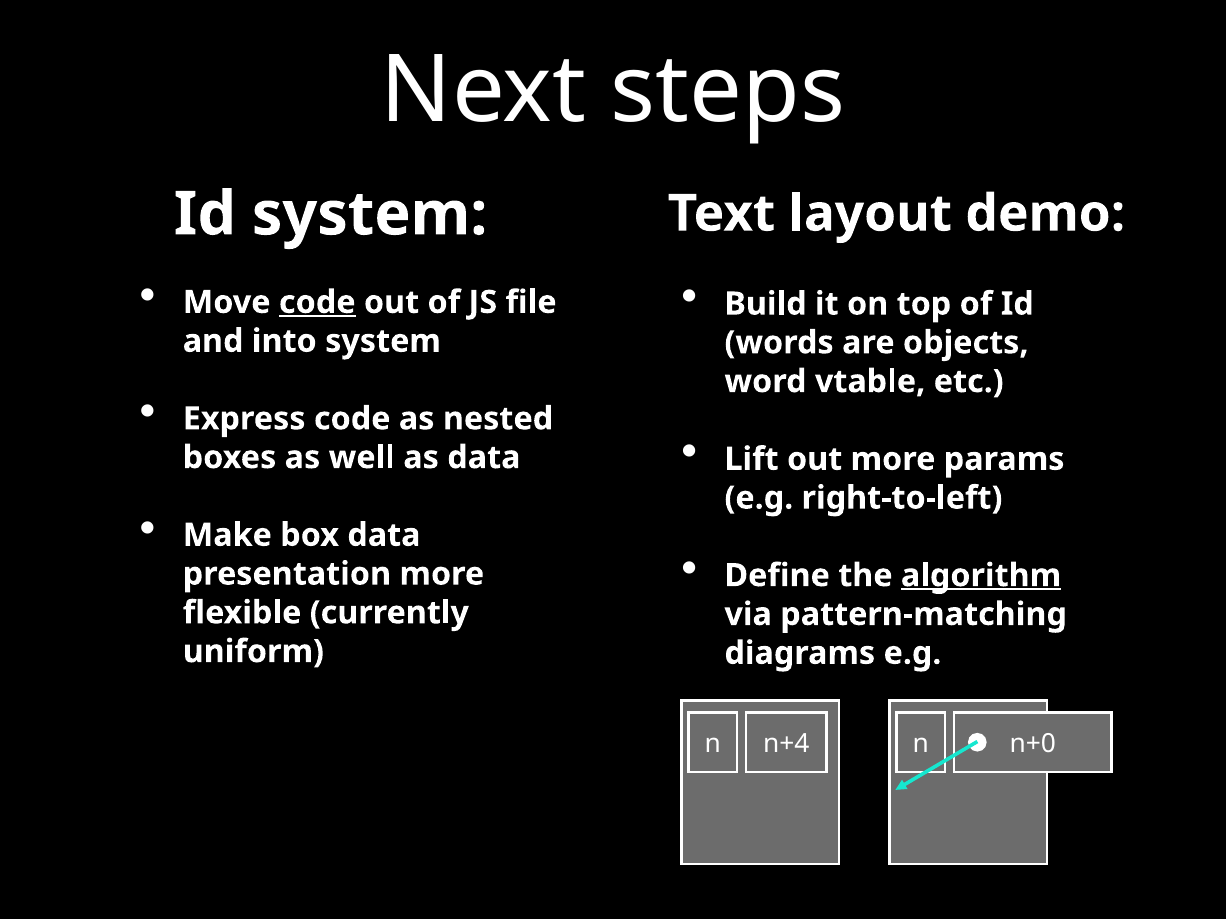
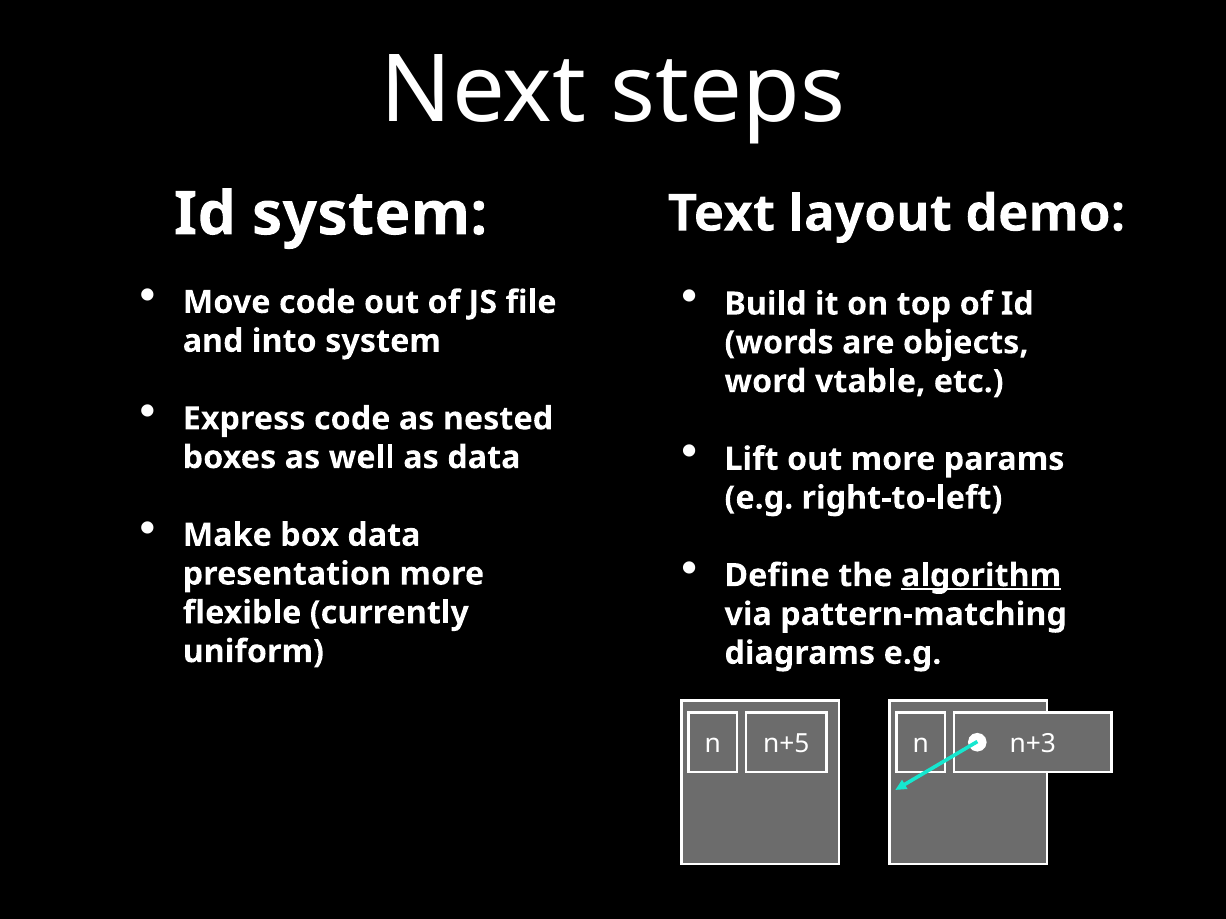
code underline: present -> none (317, 302)
n+4: n+4 -> n+5 (786, 744)
n+0: n+0 -> n+3 (1033, 744)
